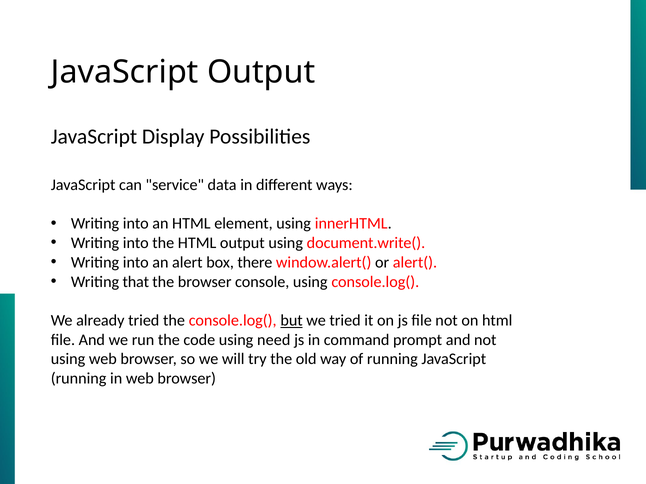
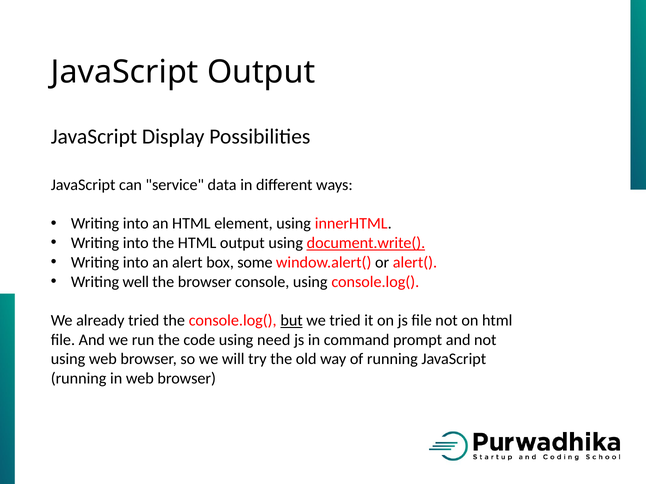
document.write( underline: none -> present (366, 243)
there: there -> some (255, 263)
that: that -> well (136, 282)
